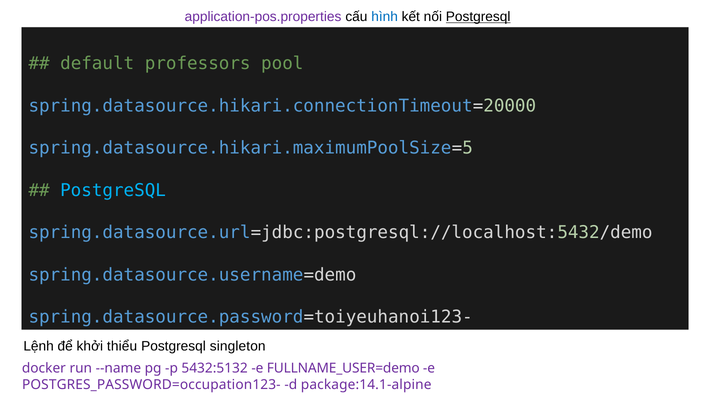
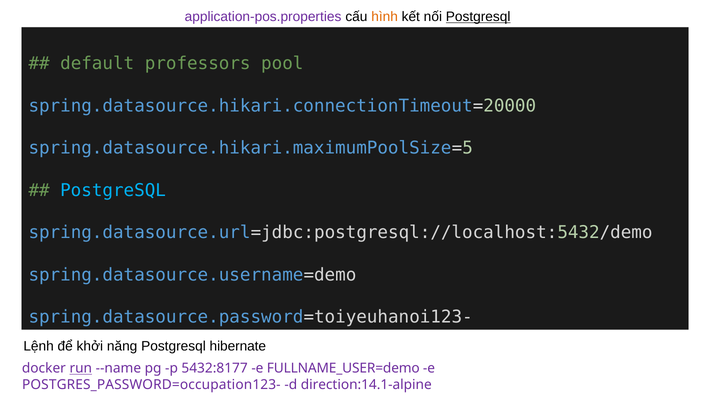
hình colour: blue -> orange (385, 17)
thiểu: thiểu -> năng (122, 346)
singleton: singleton -> hibernate (238, 346)
run underline: none -> present (81, 368)
5432:5132: 5432:5132 -> 5432:8177 (215, 368)
package:14.1-alpine: package:14.1-alpine -> direction:14.1-alpine (366, 384)
